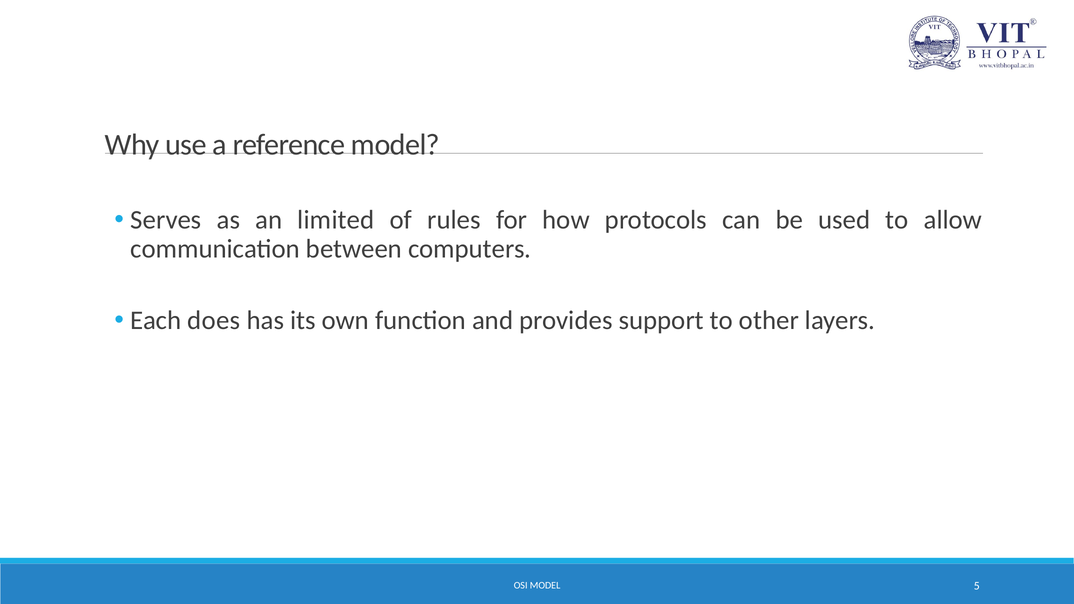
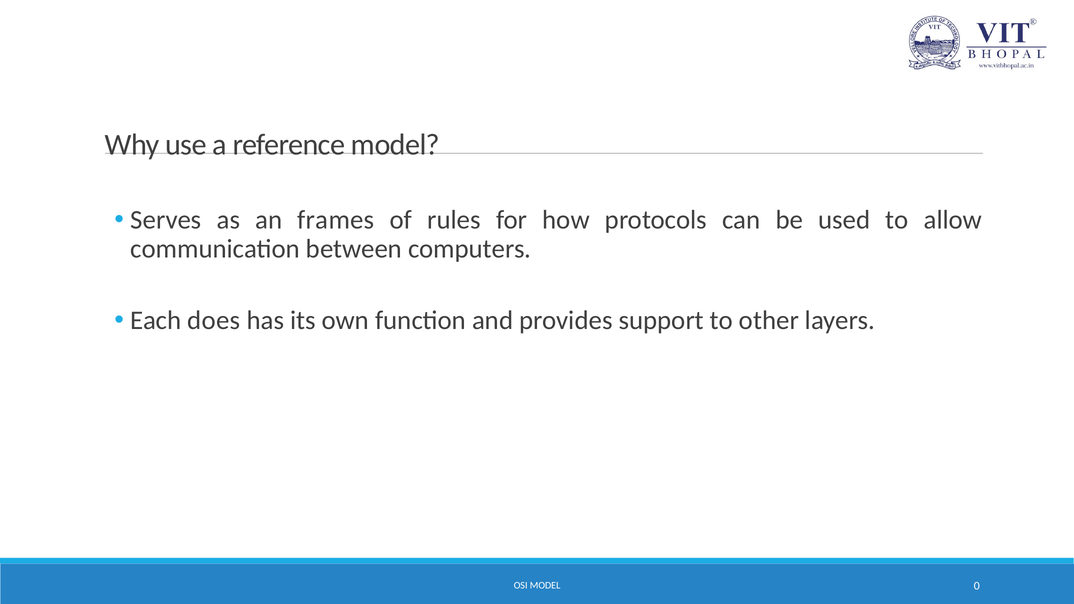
limited: limited -> frames (336, 220)
5: 5 -> 0 (977, 586)
